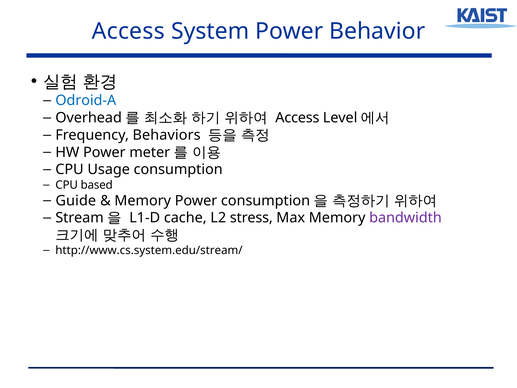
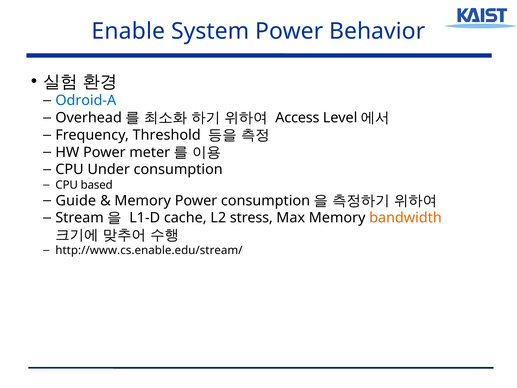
Access: Access -> Enable (128, 31)
Behaviors: Behaviors -> Threshold (167, 135)
Usage: Usage -> Under (109, 169)
bandwidth colour: purple -> orange (405, 218)
http://www.cs.system.edu/stream/: http://www.cs.system.edu/stream/ -> http://www.cs.enable.edu/stream/ (149, 250)
